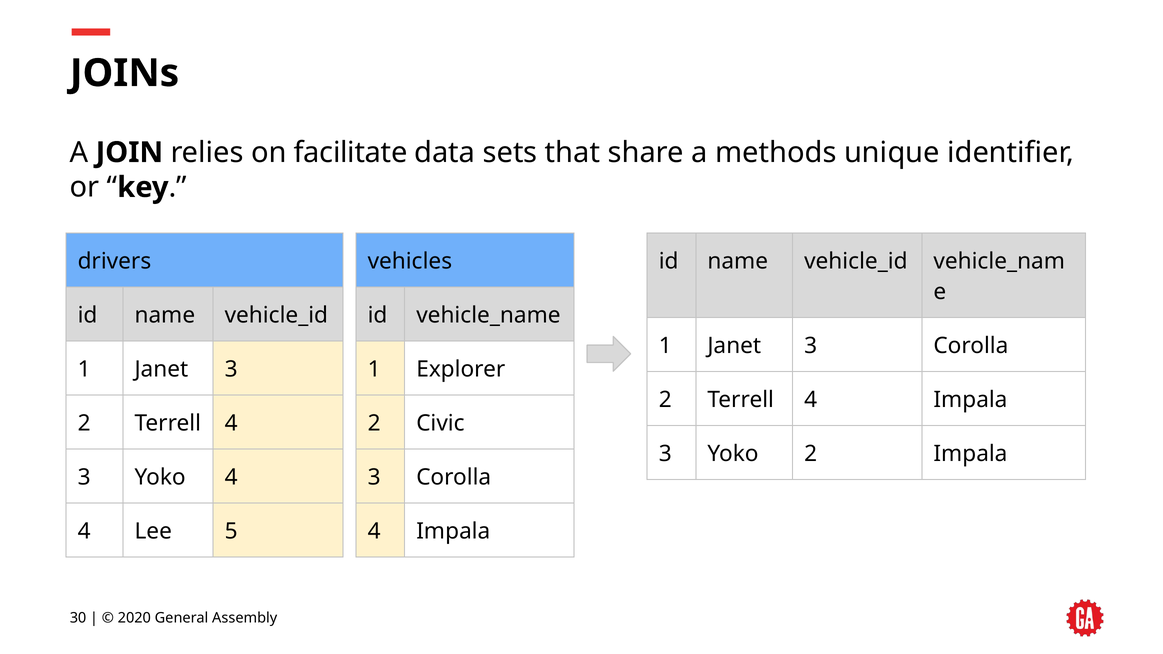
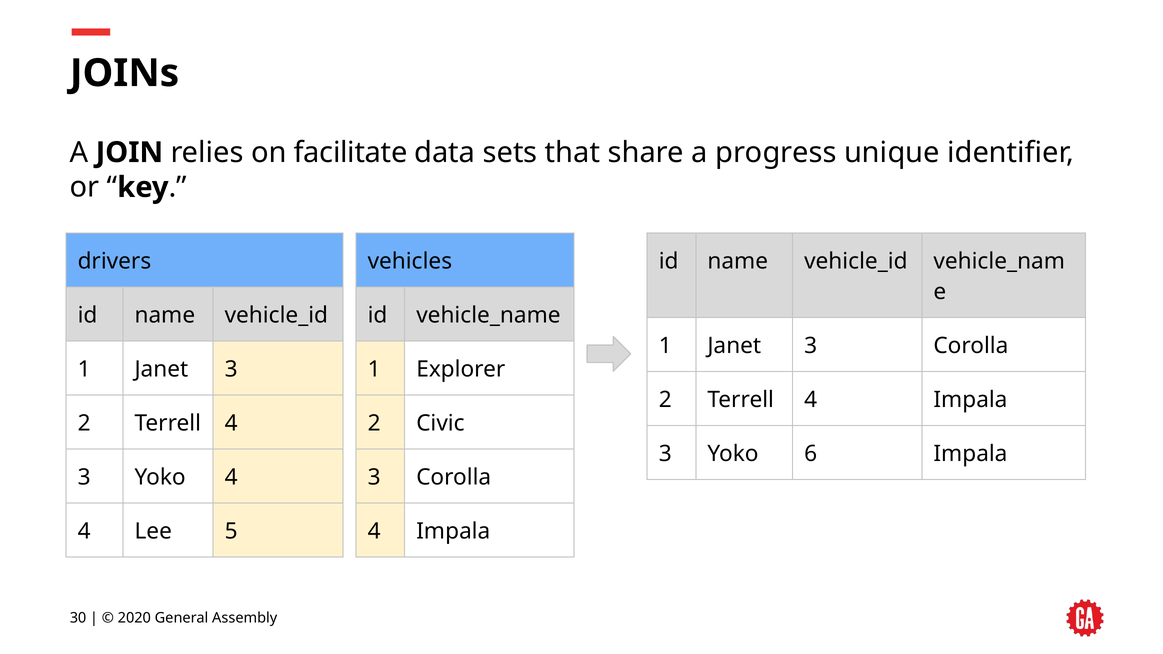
methods: methods -> progress (776, 153)
Yoko 2: 2 -> 6 (811, 454)
